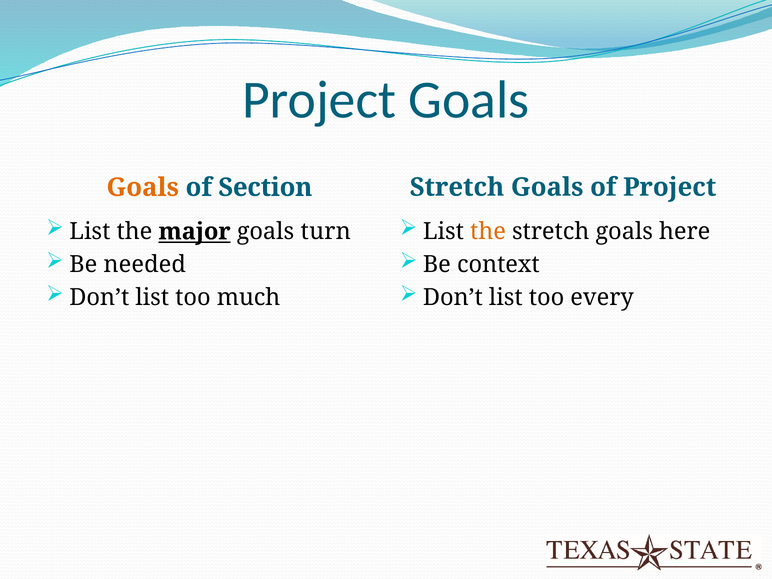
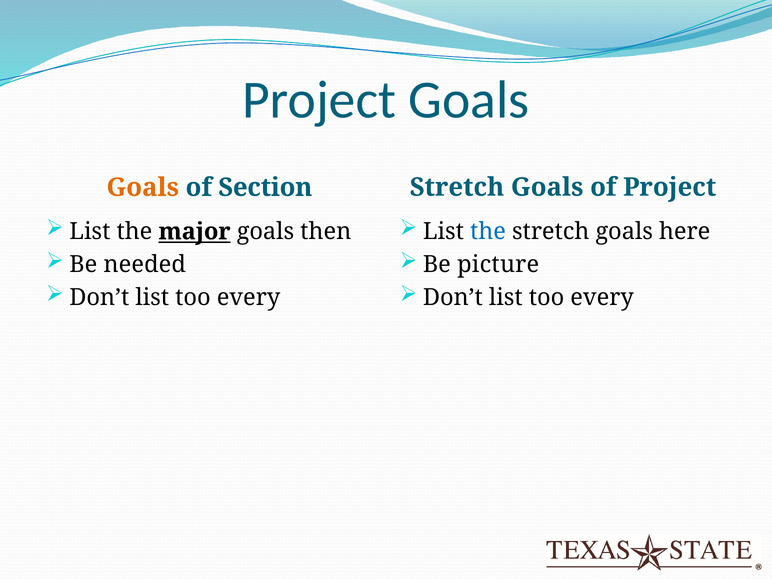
turn: turn -> then (326, 232)
the colour: orange -> blue (488, 232)
context: context -> picture (498, 265)
much: much -> every (248, 298)
